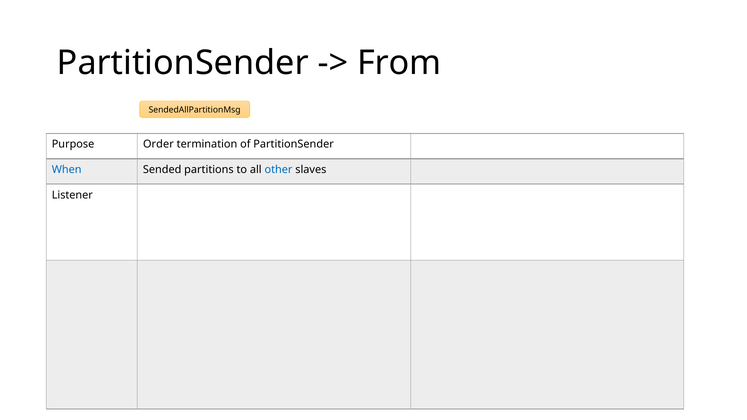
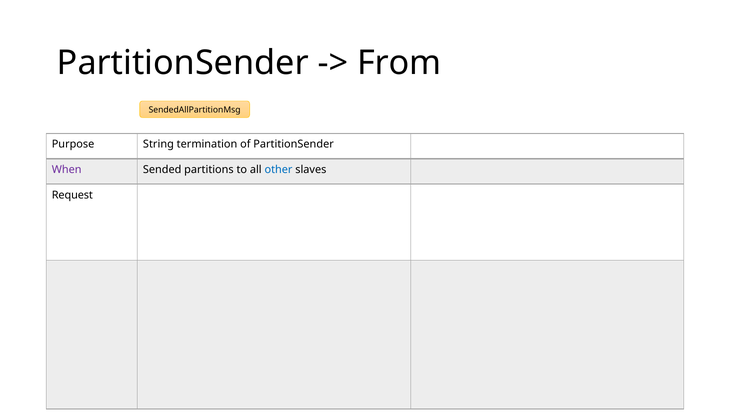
Order: Order -> String (158, 144)
When colour: blue -> purple (67, 170)
Listener: Listener -> Request (72, 195)
